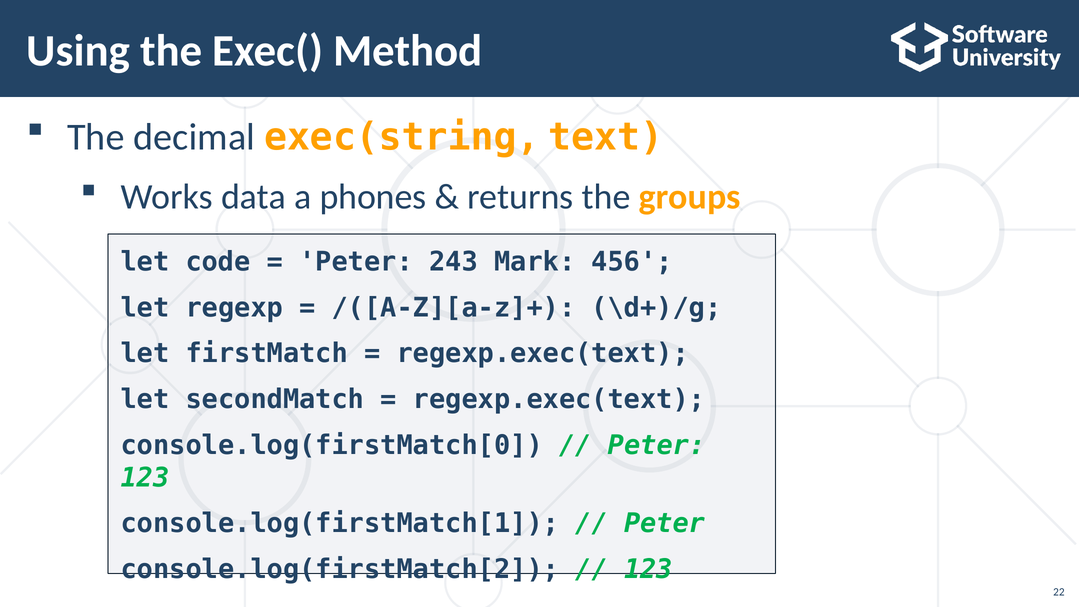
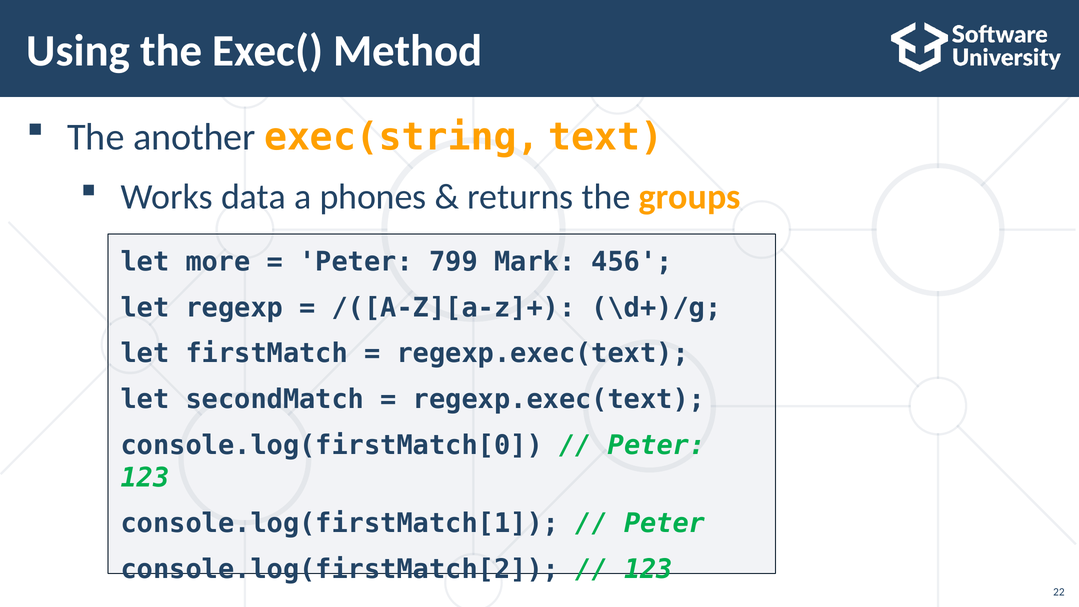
decimal: decimal -> another (194, 137)
code: code -> more (218, 262)
243: 243 -> 799 (453, 262)
